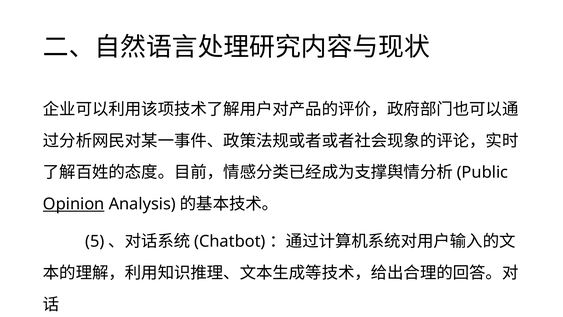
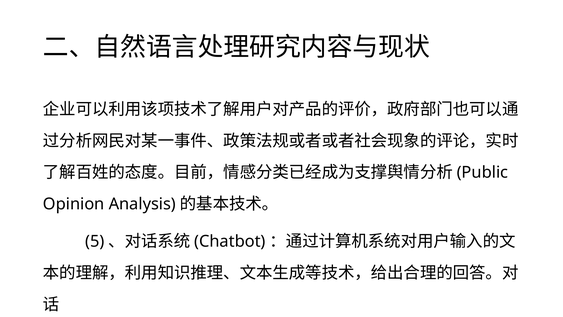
Opinion underline: present -> none (74, 204)
